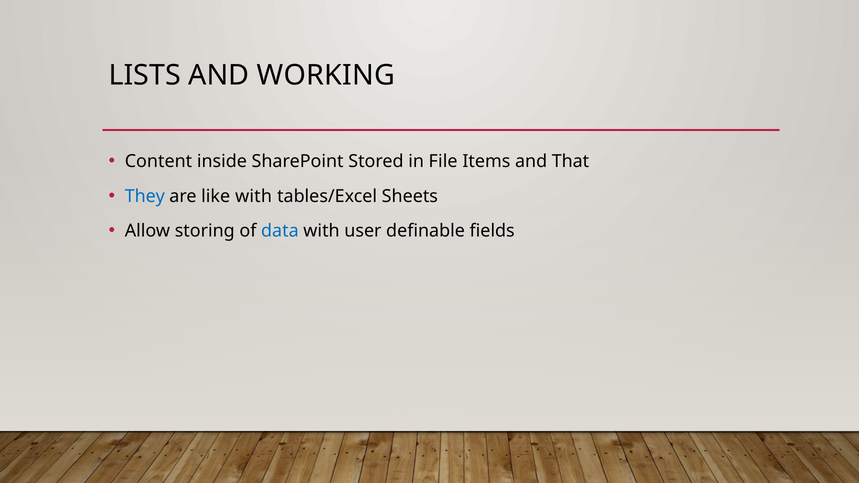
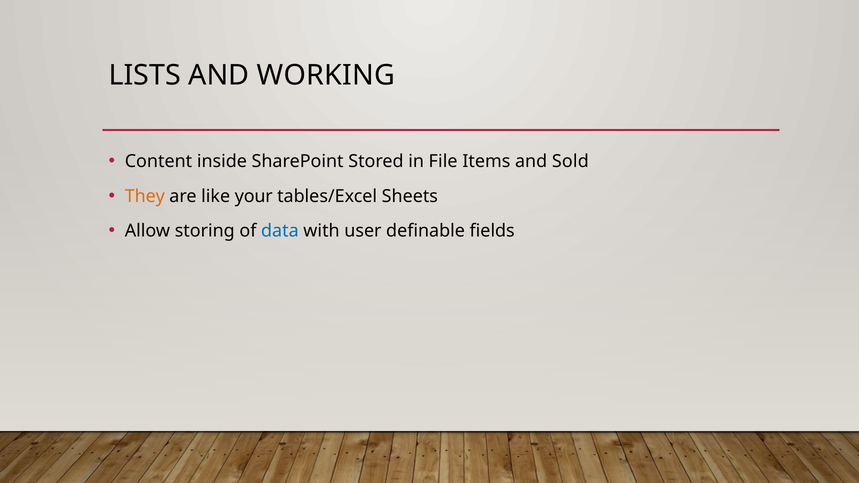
That: That -> Sold (570, 162)
They colour: blue -> orange (145, 196)
like with: with -> your (254, 196)
